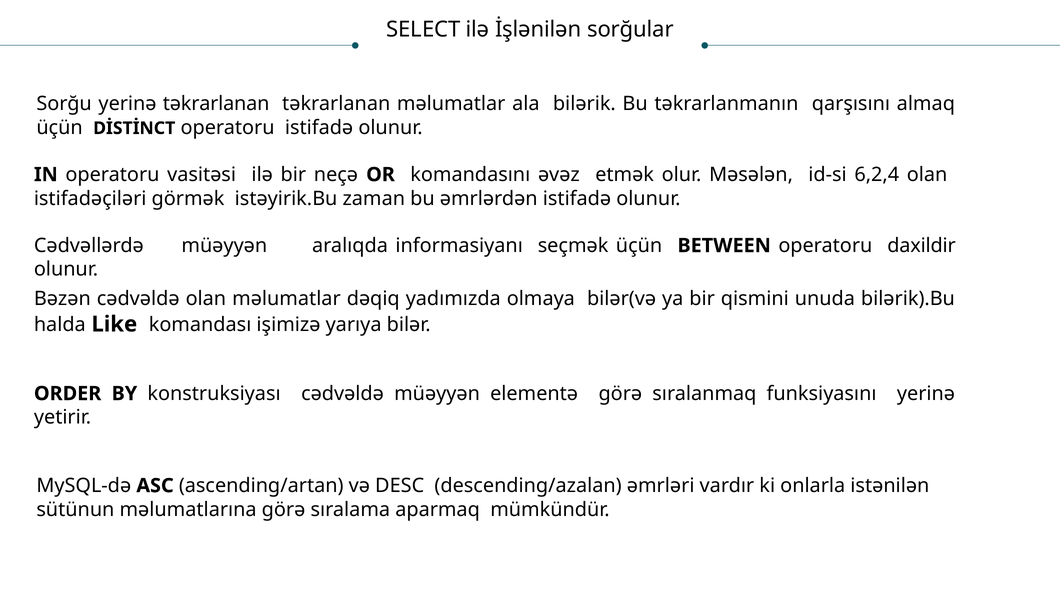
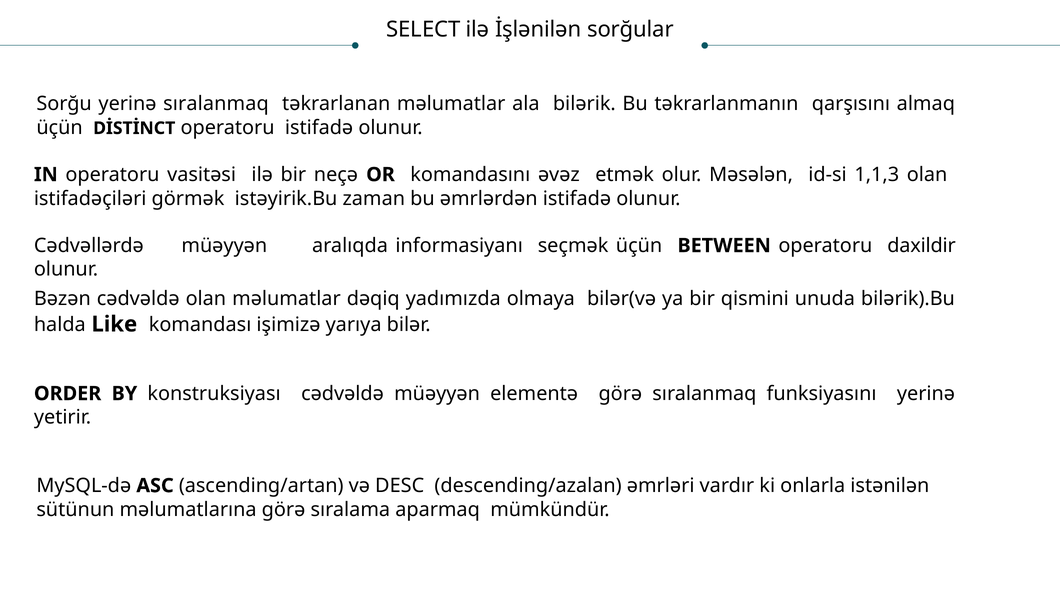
yerinə təkrarlanan: təkrarlanan -> sıralanmaq (216, 104)
6,2,4: 6,2,4 -> 1,1,3 (877, 175)
